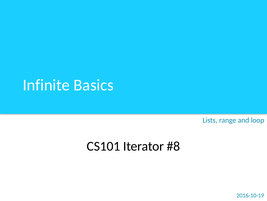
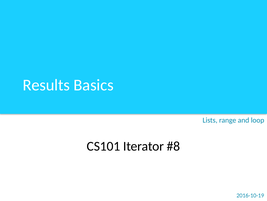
Infinite: Infinite -> Results (46, 85)
